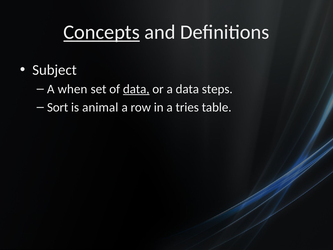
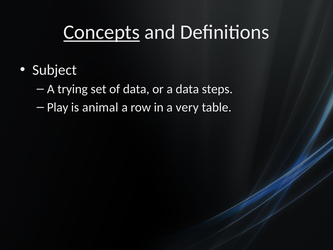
when: when -> trying (73, 89)
data underline: present -> none (136, 89)
Sort: Sort -> Play (58, 107)
tries: tries -> very (187, 107)
